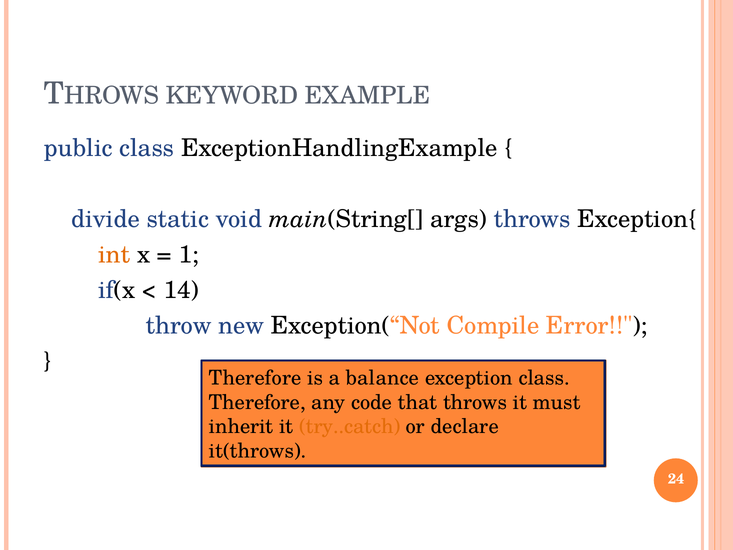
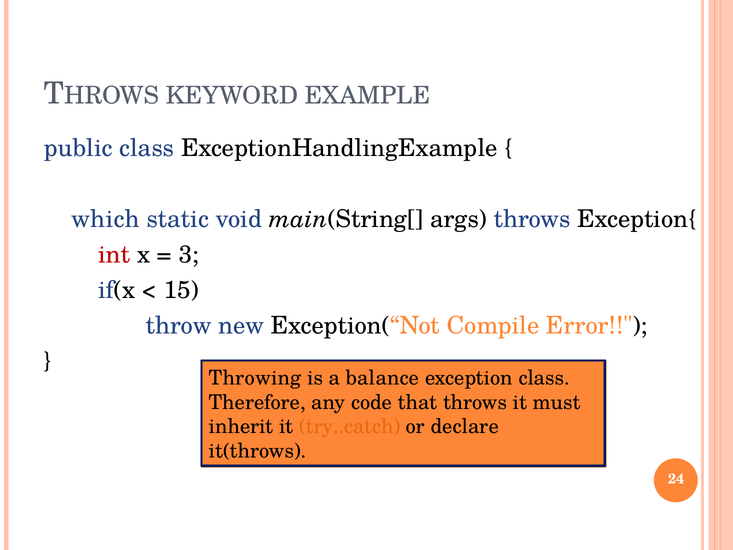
divide: divide -> which (105, 219)
int colour: orange -> red (114, 255)
1: 1 -> 3 (189, 255)
14: 14 -> 15 (181, 290)
Therefore: Therefore -> Throwing (255, 378)
